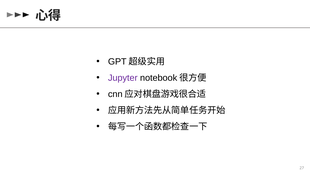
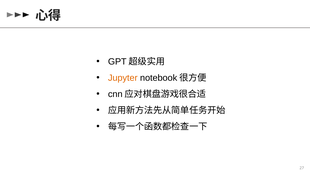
Jupyter colour: purple -> orange (123, 78)
